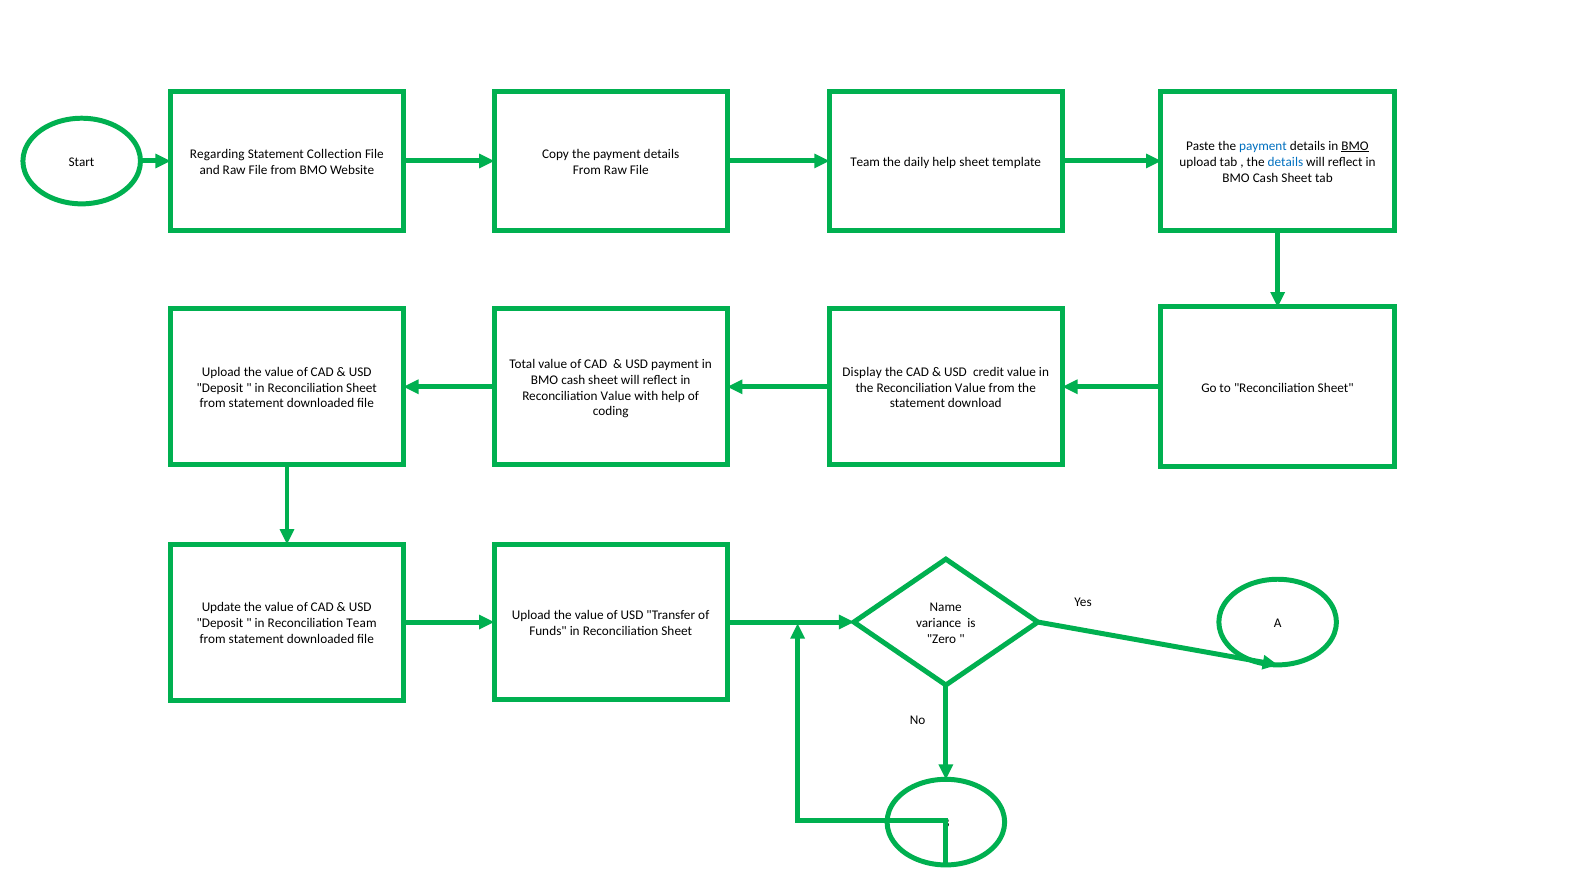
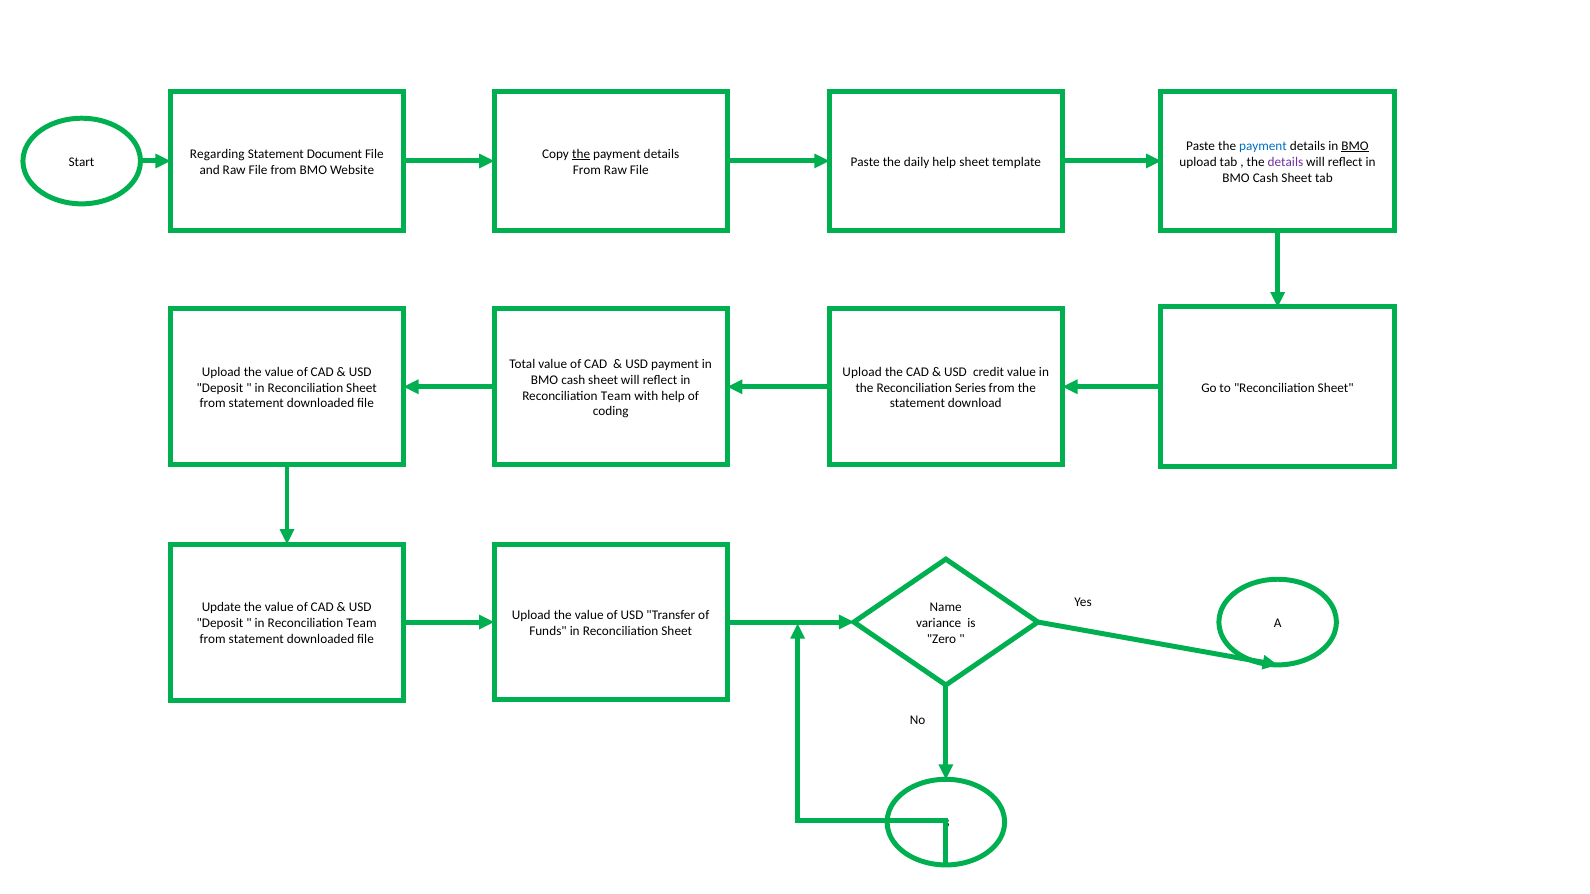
Collection: Collection -> Document (334, 154)
the underline: none -> present (581, 154)
Team: Team -> Paste (865, 162)
details colour: blue -> purple (1285, 162)
Display: Display -> Upload (862, 372)
the Reconciliation Value: Value -> Series (970, 388)
Value: Value -> Team (616, 396)
